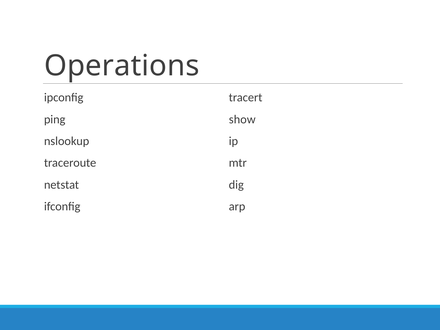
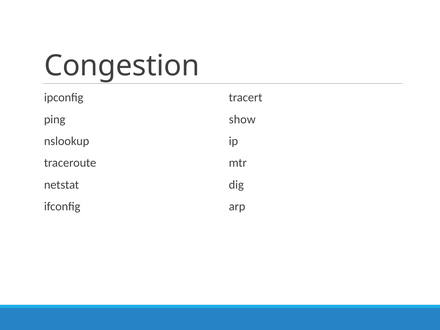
Operations: Operations -> Congestion (122, 66)
